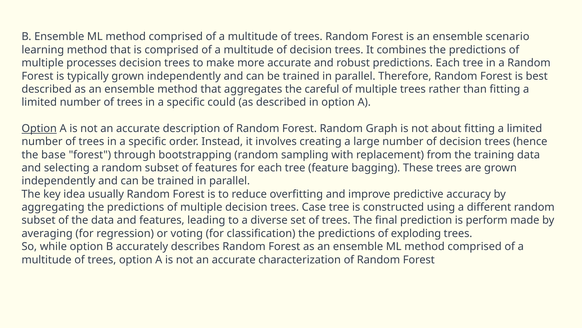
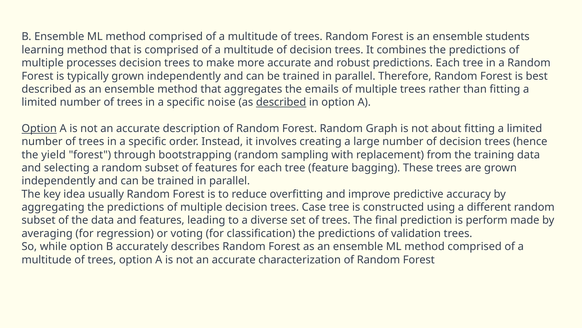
scenario: scenario -> students (508, 37)
careful: careful -> emails (322, 89)
could: could -> noise (222, 102)
described underline: none -> present (281, 102)
base: base -> yield (54, 154)
exploding: exploding -> validation (416, 233)
